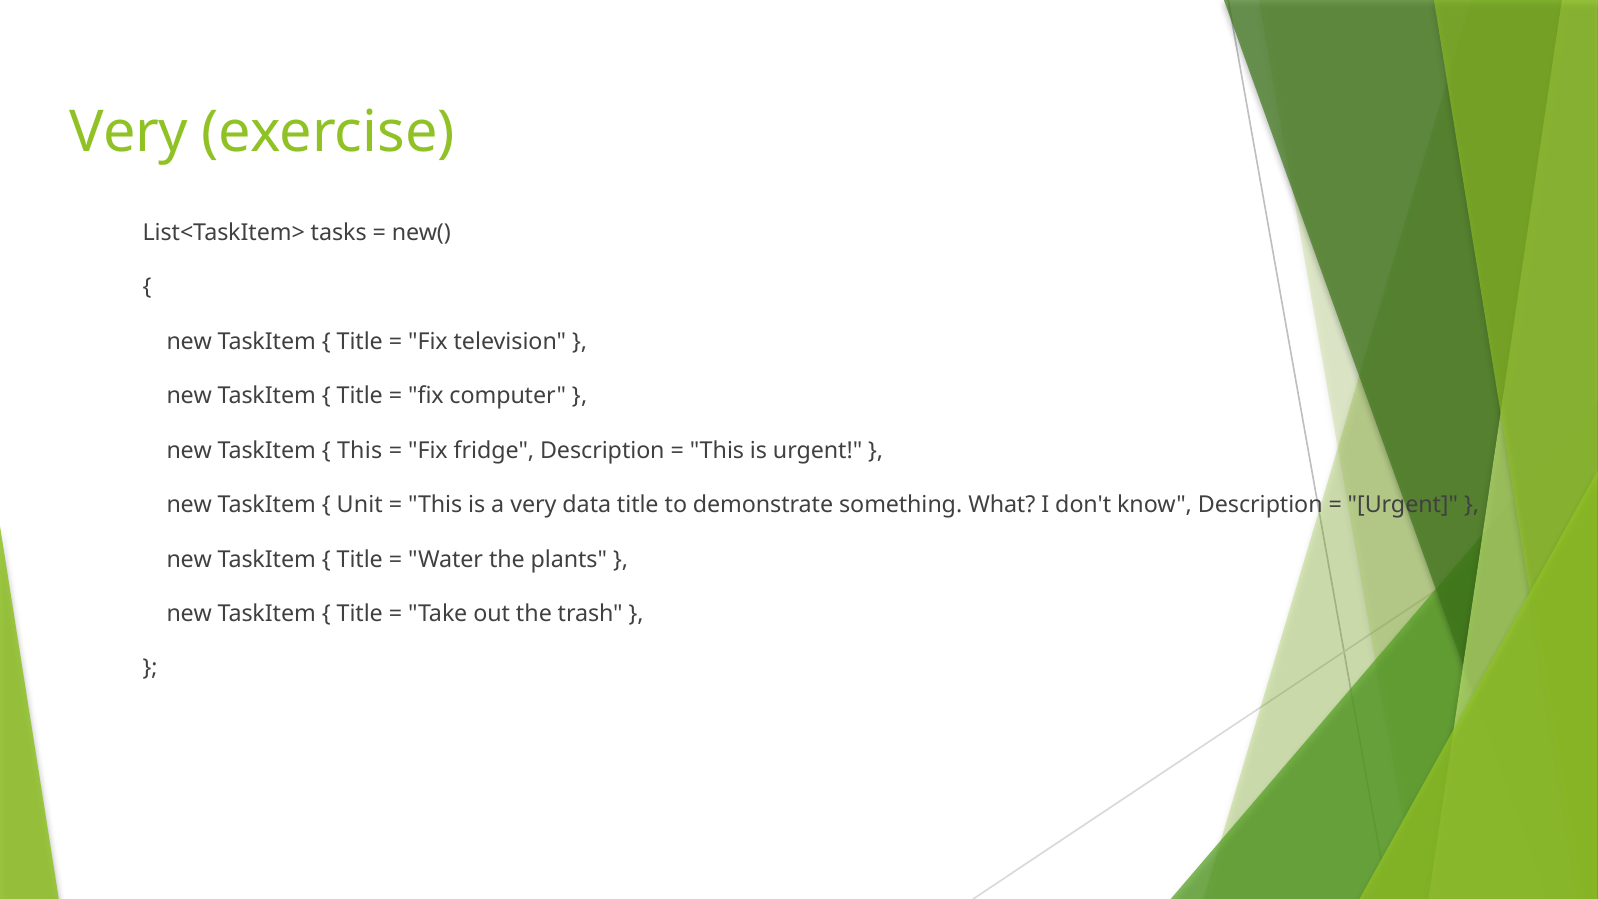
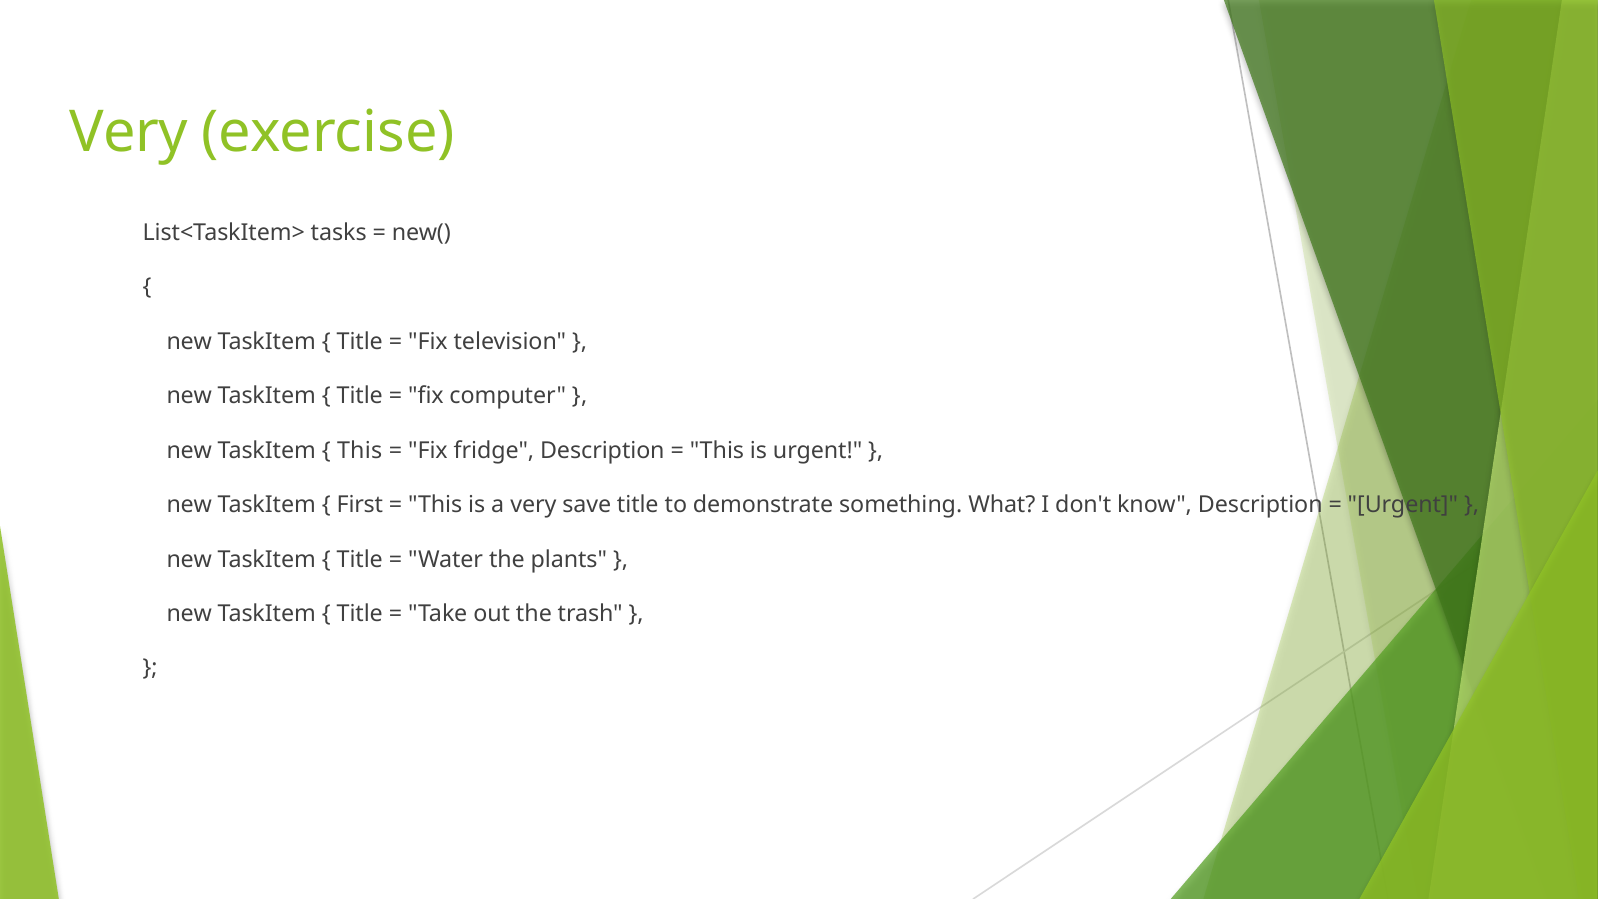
Unit: Unit -> First (360, 505)
data: data -> save (587, 505)
